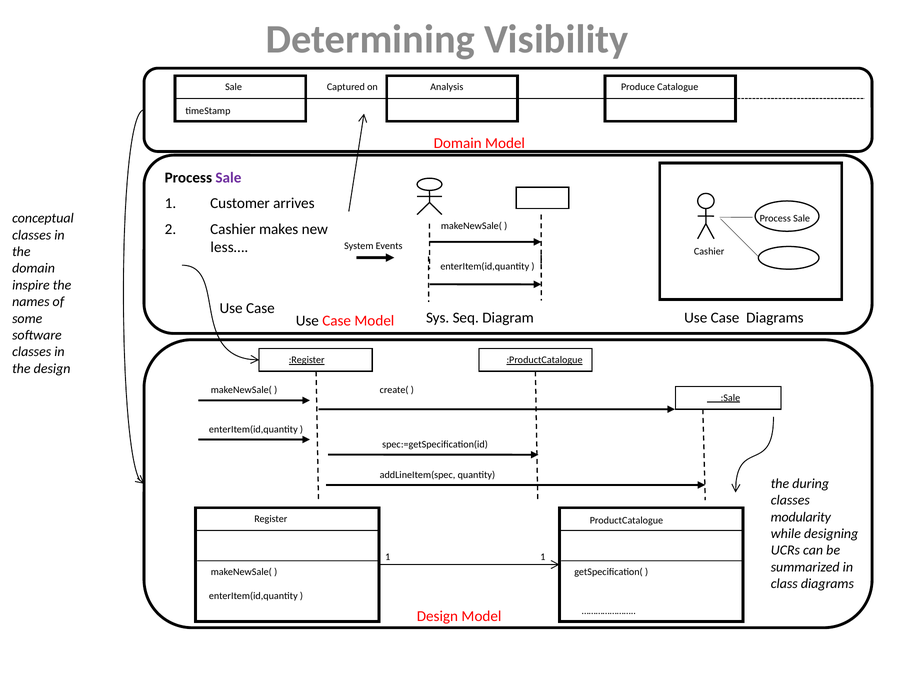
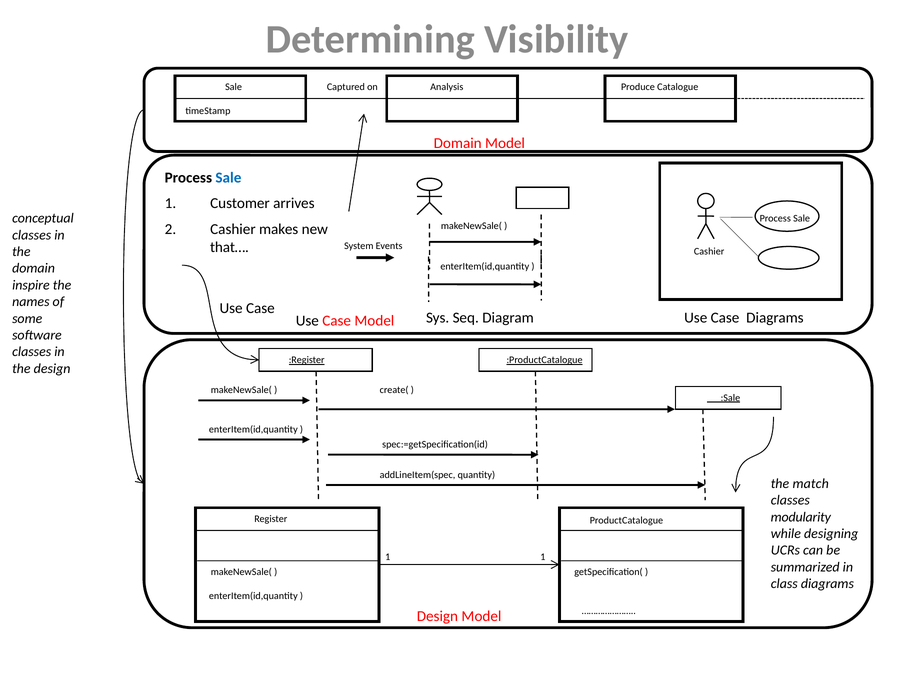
Sale colour: purple -> blue (228, 178)
less…: less… -> that… (229, 248)
during: during -> match (811, 484)
